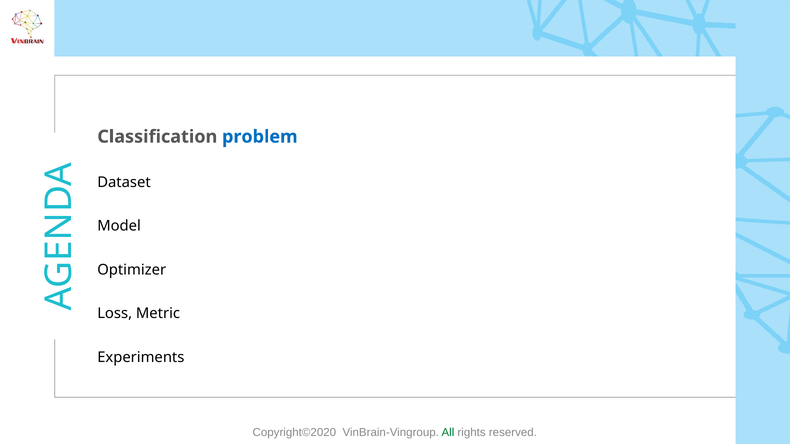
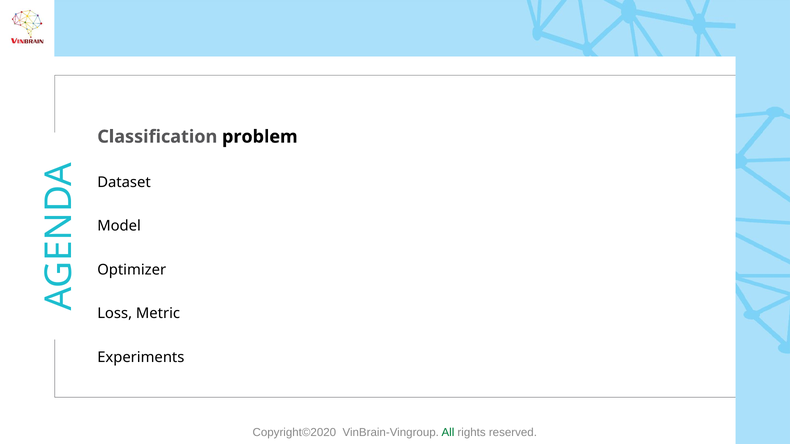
problem colour: blue -> black (260, 137)
